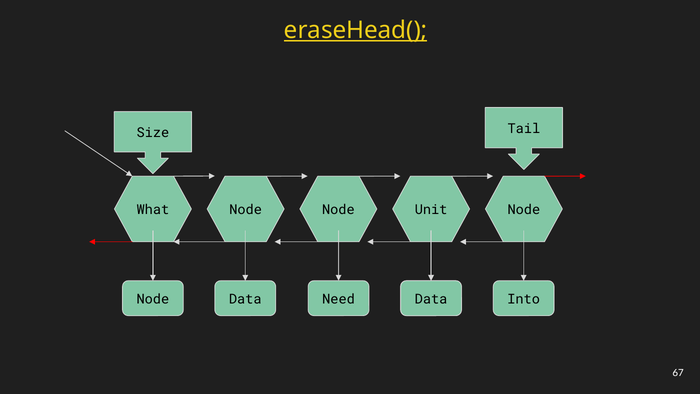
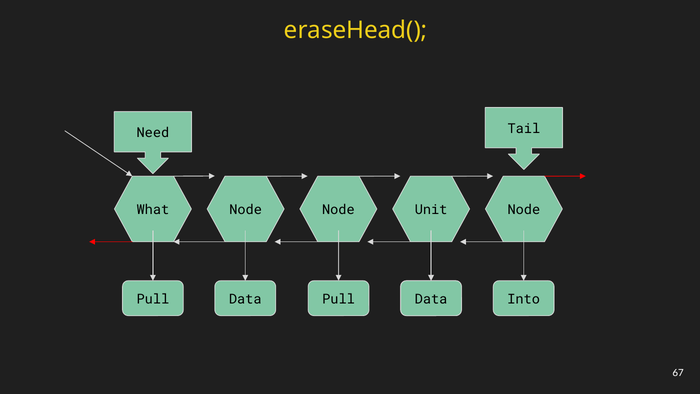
eraseHead( underline: present -> none (356, 30)
Size: Size -> Need (153, 133)
Node: Node -> Pull (153, 299)
Data Need: Need -> Pull (339, 299)
